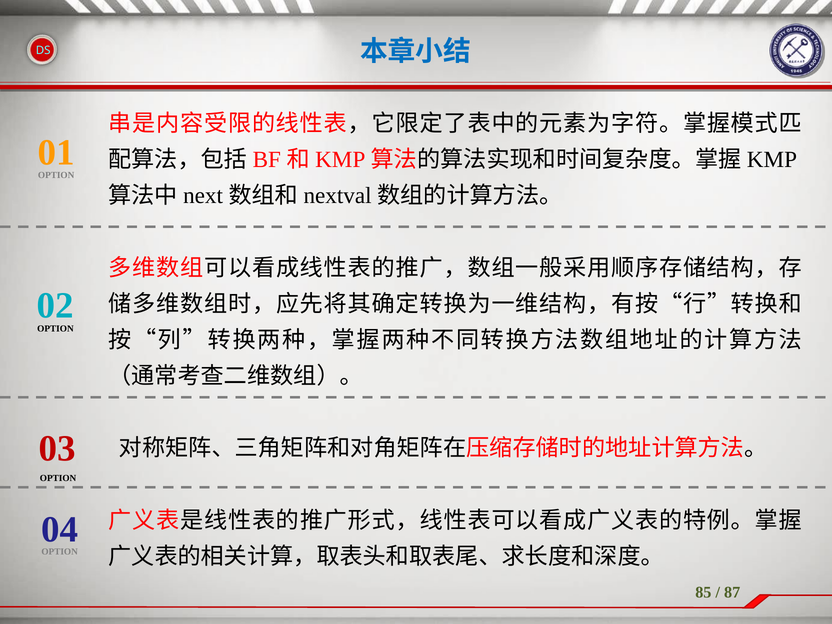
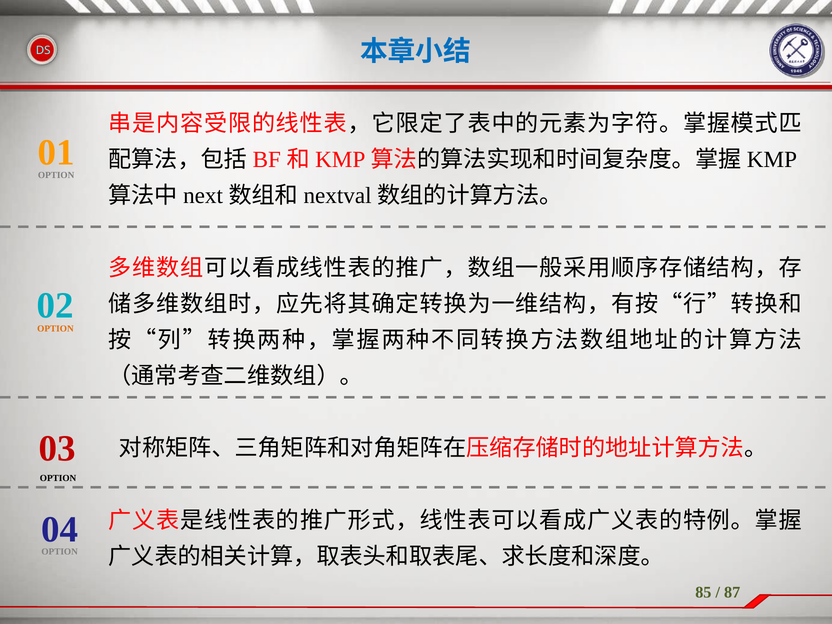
OPTION colour: black -> orange (55, 329)
